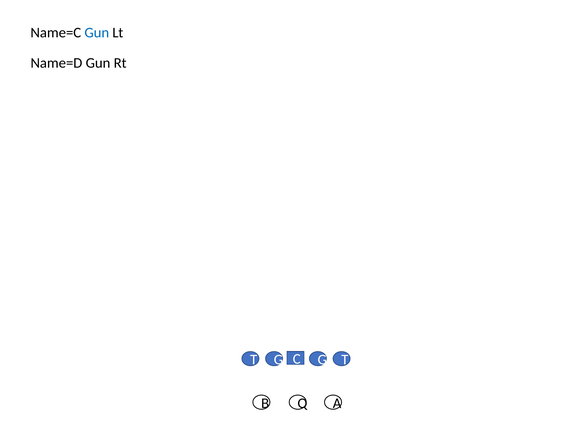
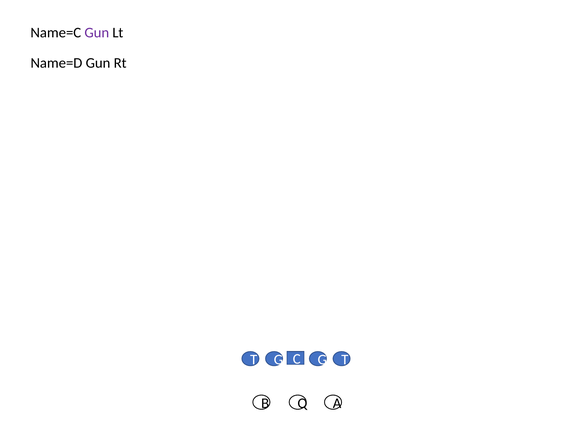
Gun colour: blue -> purple (97, 33)
